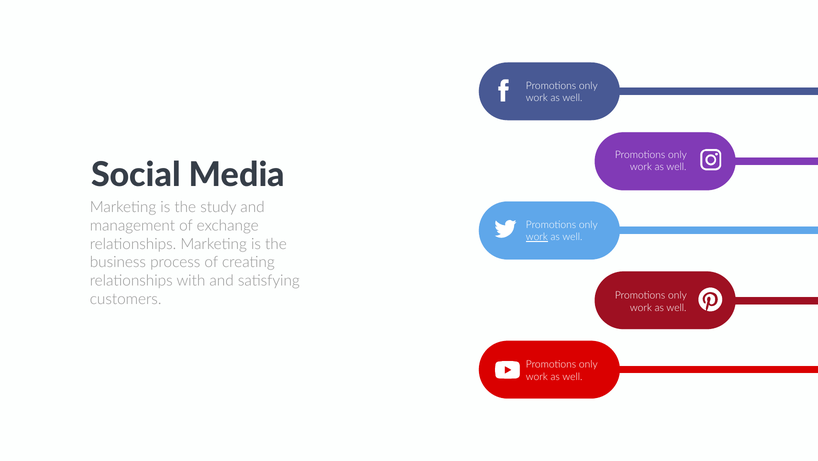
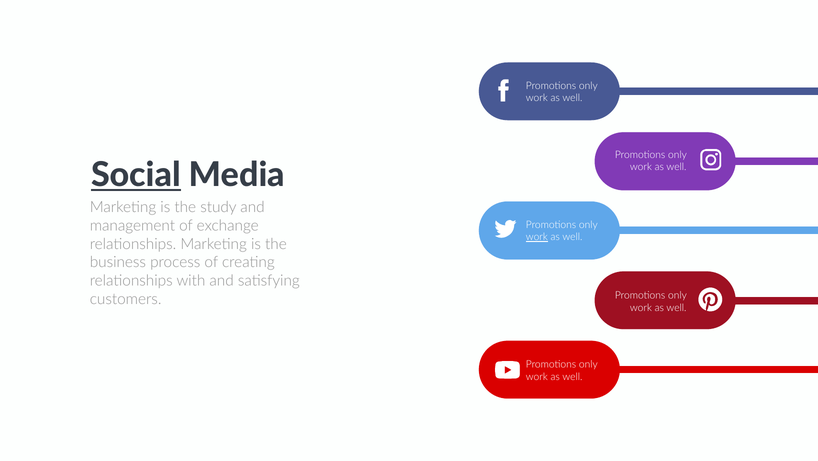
Social underline: none -> present (136, 175)
